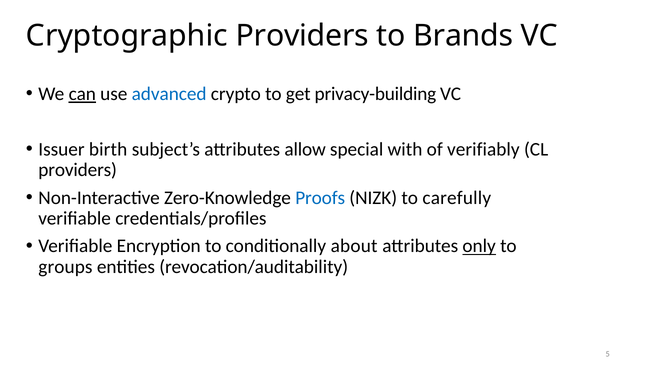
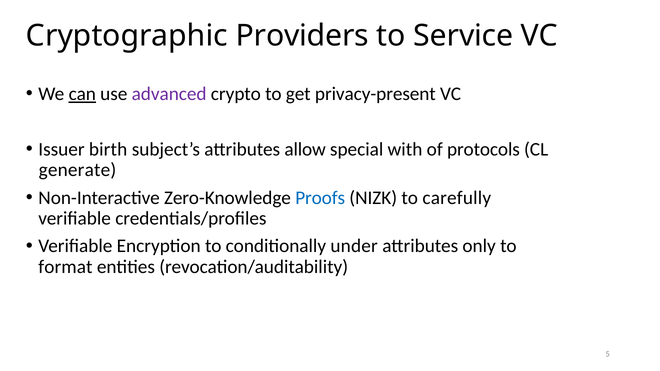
Brands: Brands -> Service (463, 36)
advanced colour: blue -> purple (169, 94)
privacy-building: privacy-building -> privacy-present (375, 94)
verifiably: verifiably -> protocols (483, 149)
providers: providers -> generate (77, 170)
about: about -> under (354, 246)
only underline: present -> none (479, 246)
groups: groups -> format (65, 267)
